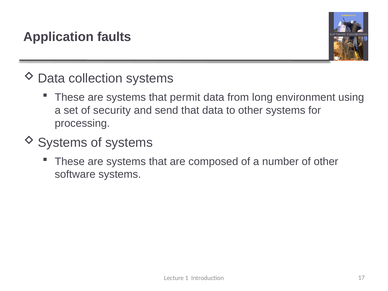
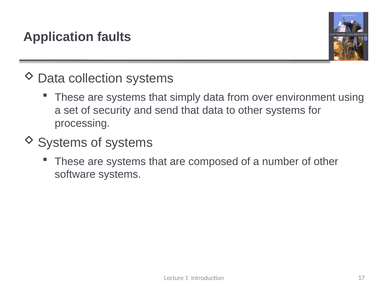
permit: permit -> simply (185, 97)
long: long -> over (262, 97)
